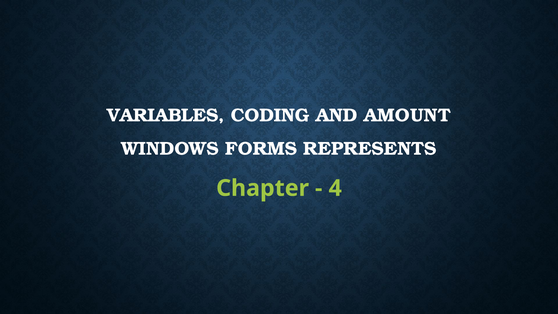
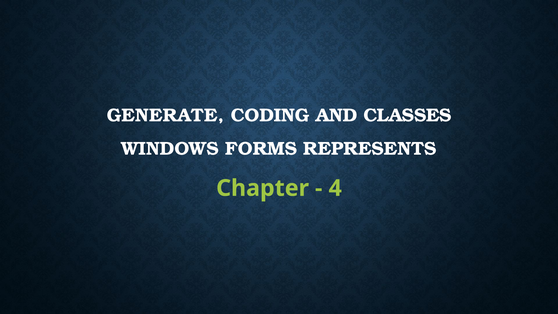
VARIABLES: VARIABLES -> GENERATE (165, 115)
AMOUNT: AMOUNT -> CLASSES (408, 115)
